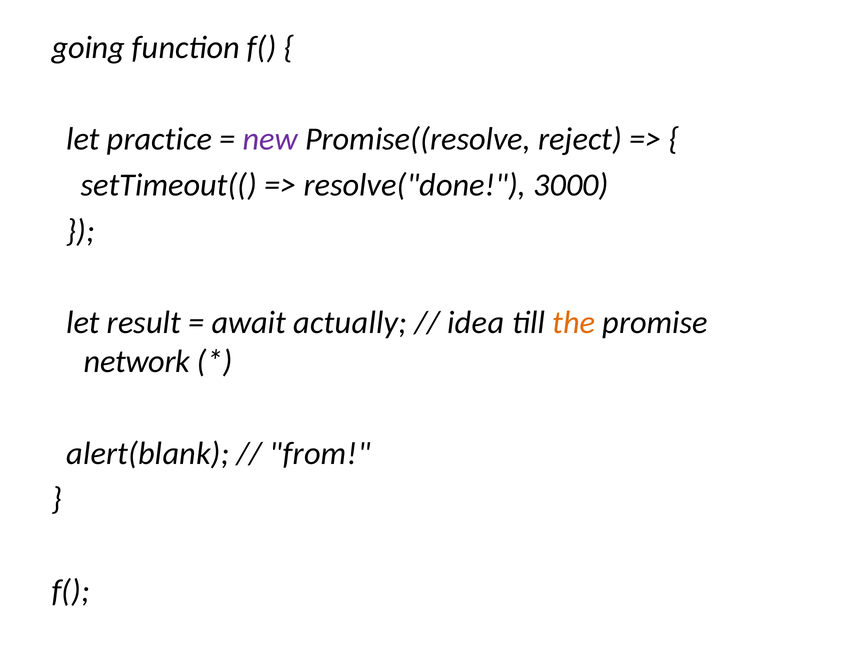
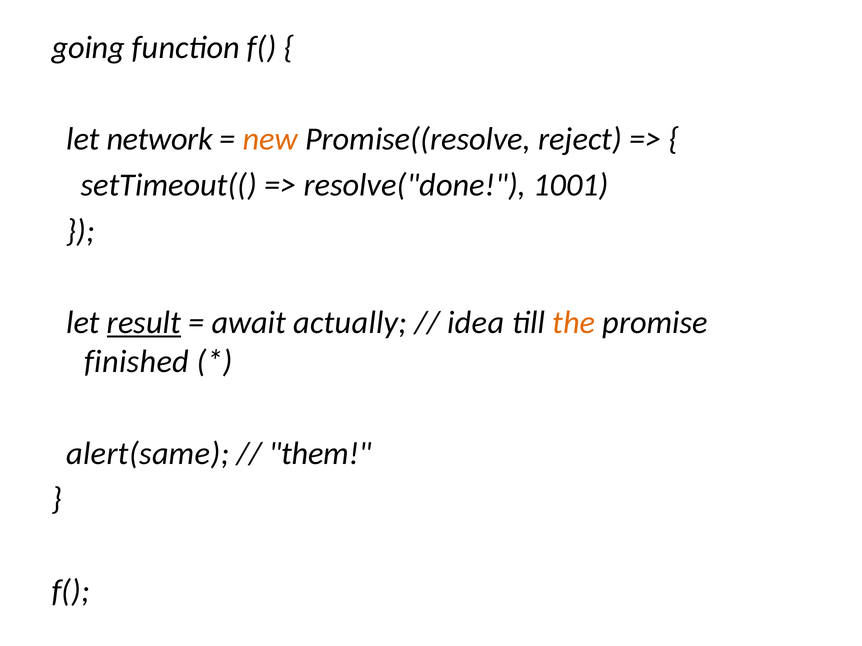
practice: practice -> network (160, 139)
new colour: purple -> orange (270, 139)
3000: 3000 -> 1001 (571, 185)
result underline: none -> present (144, 323)
network: network -> finished (137, 362)
alert(blank: alert(blank -> alert(same (148, 454)
from: from -> them (320, 454)
